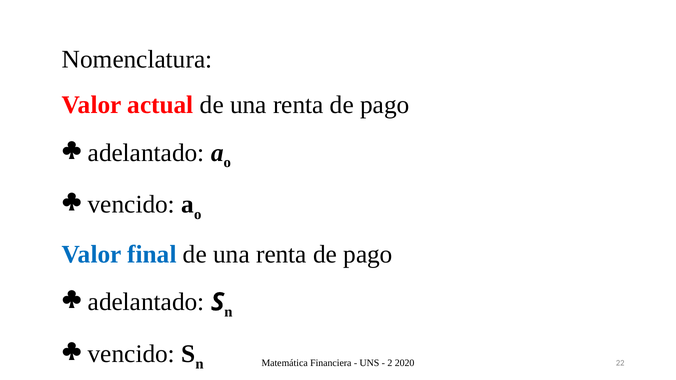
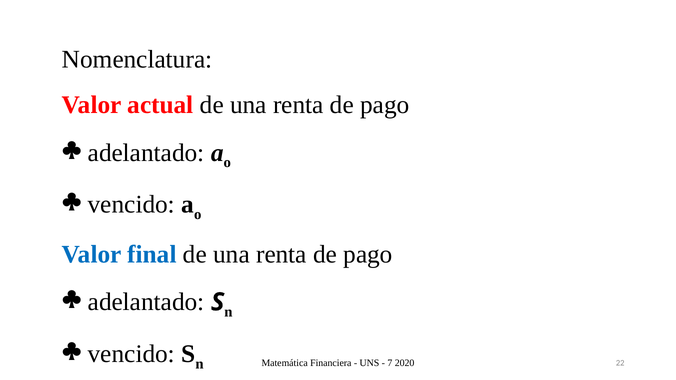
2: 2 -> 7 (390, 363)
